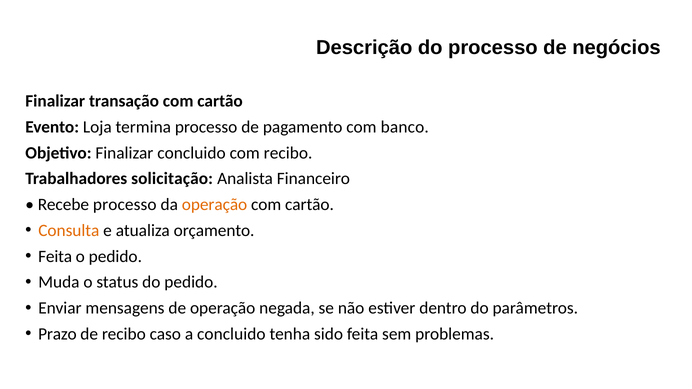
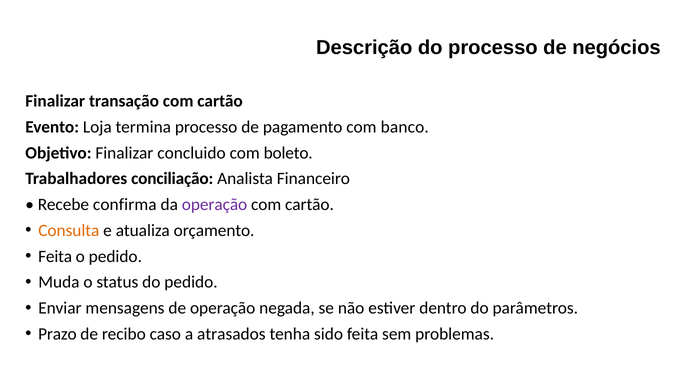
com recibo: recibo -> boleto (288, 153)
solicitação: solicitação -> conciliação (172, 179)
Recebe processo: processo -> confirma (125, 205)
operação colour: orange -> purple (215, 205)
a concluido: concluido -> atrasados (231, 334)
